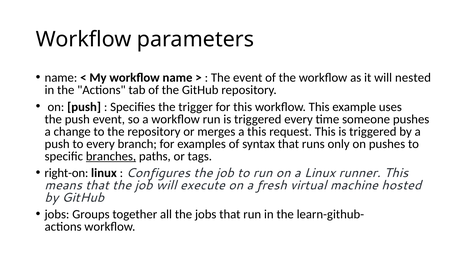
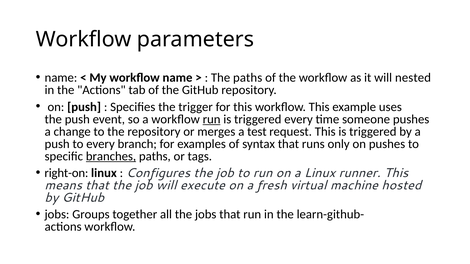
The event: event -> paths (248, 78)
run underline: none -> present (212, 119)
a this: this -> test (257, 132)
